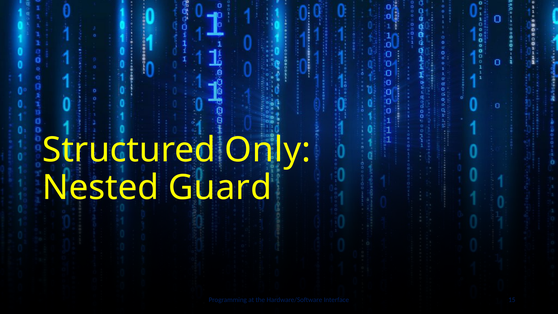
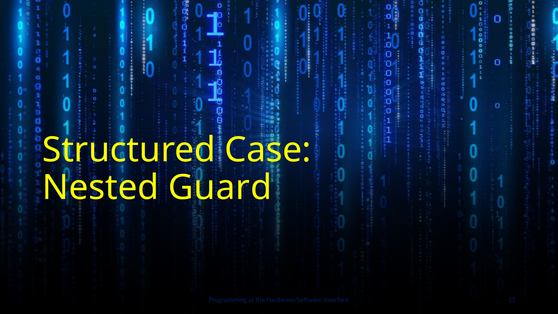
Only: Only -> Case (268, 150)
